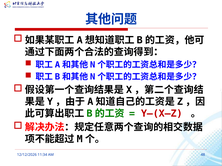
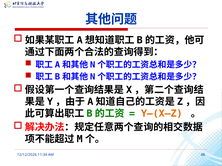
Y–(X–Z colour: red -> orange (162, 114)
